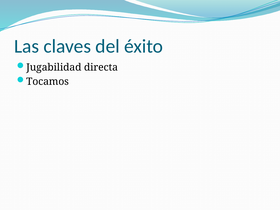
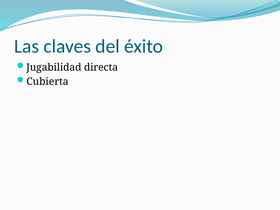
Tocamos: Tocamos -> Cubierta (48, 82)
